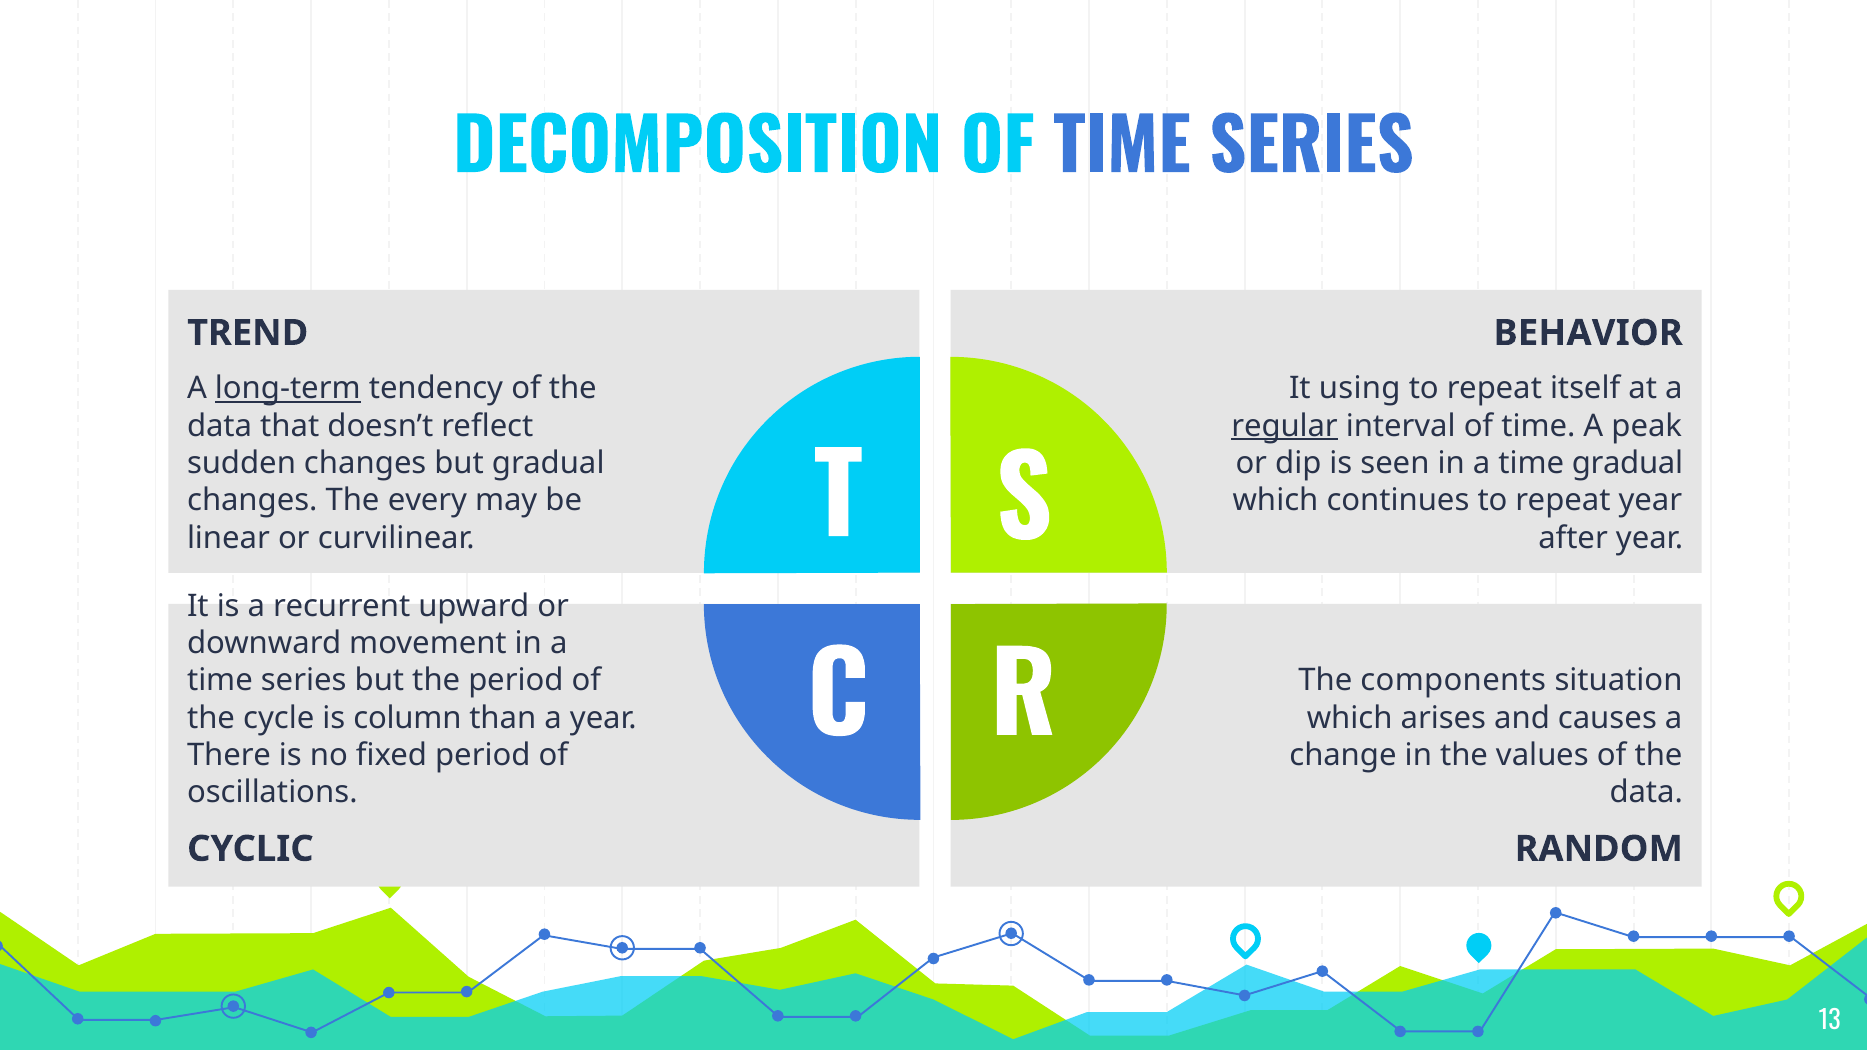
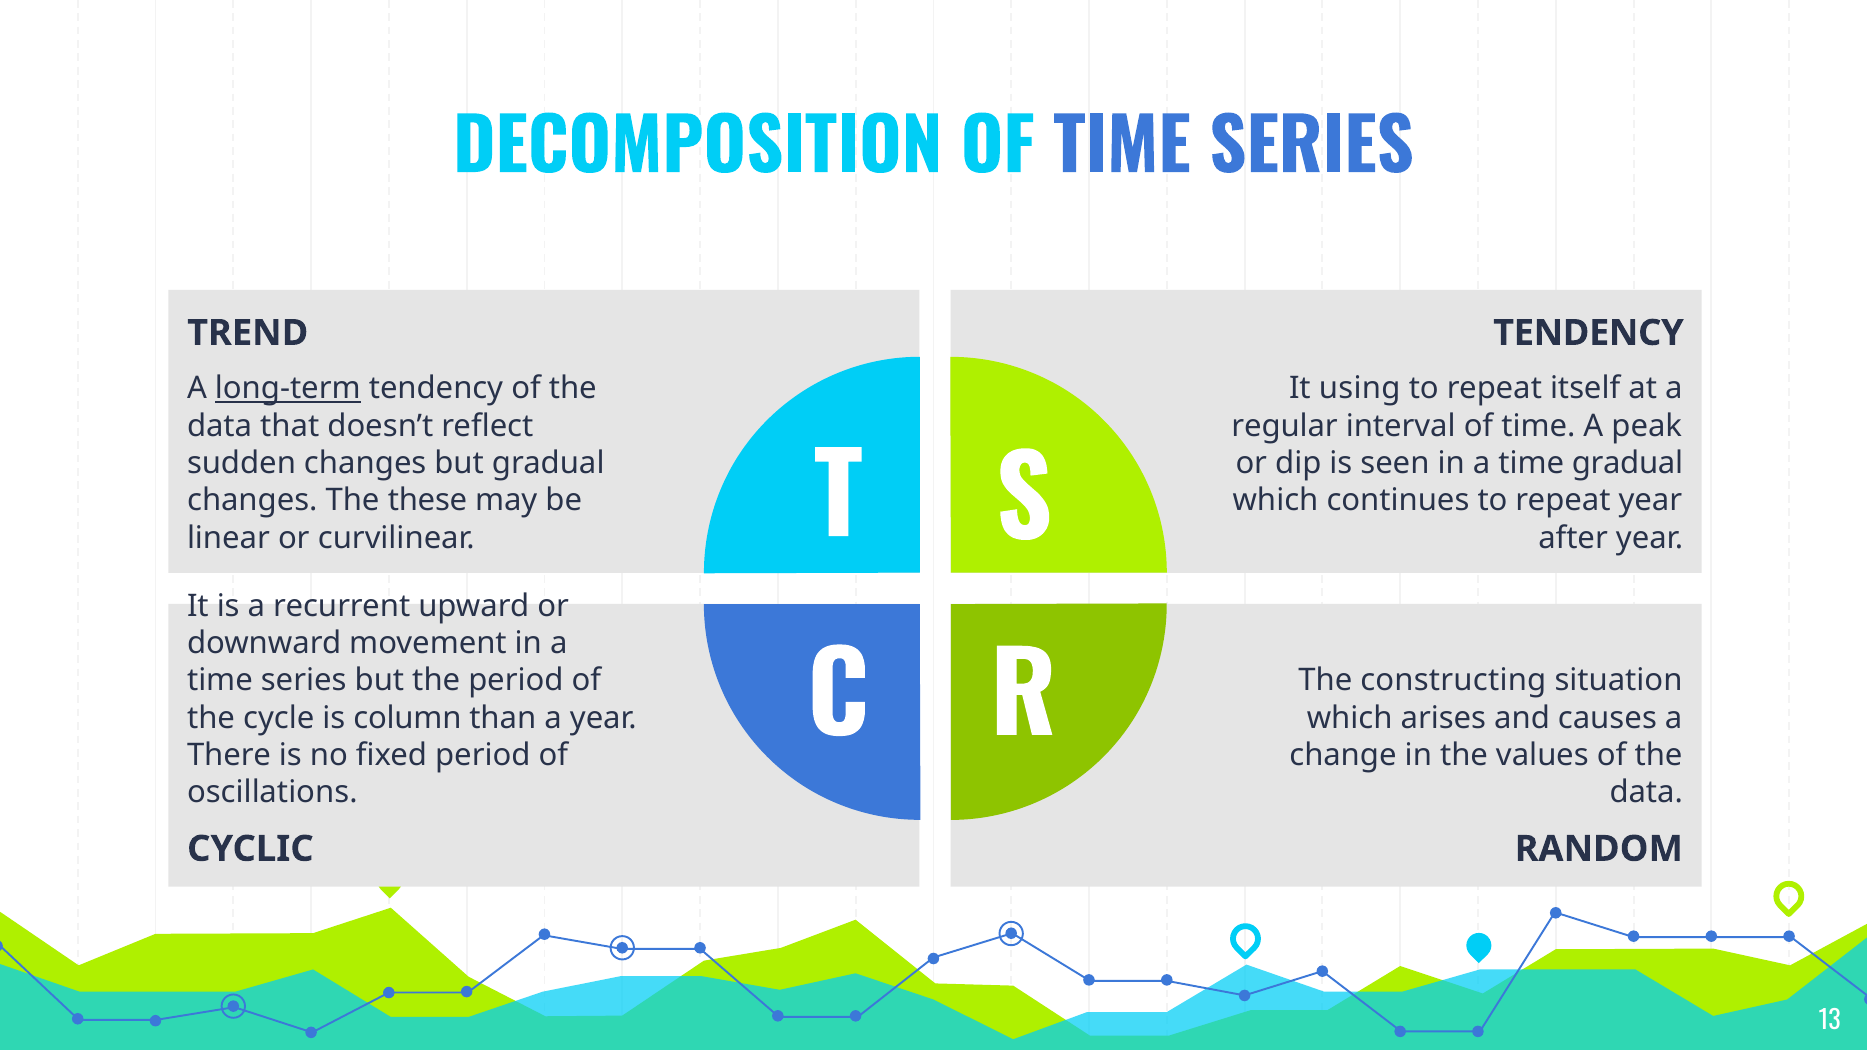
BEHAVIOR: BEHAVIOR -> TENDENCY (1588, 333)
regular underline: present -> none (1285, 426)
every: every -> these (427, 501)
components: components -> constructing (1453, 681)
